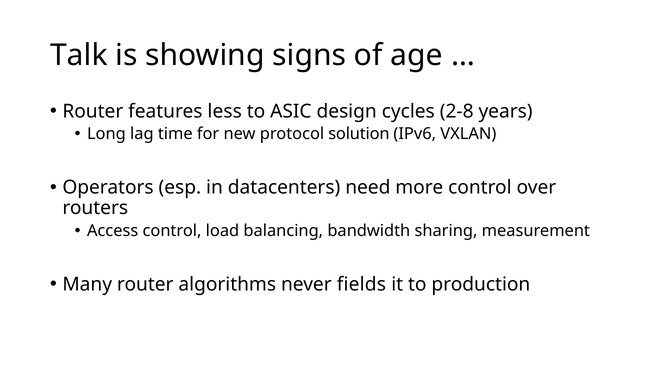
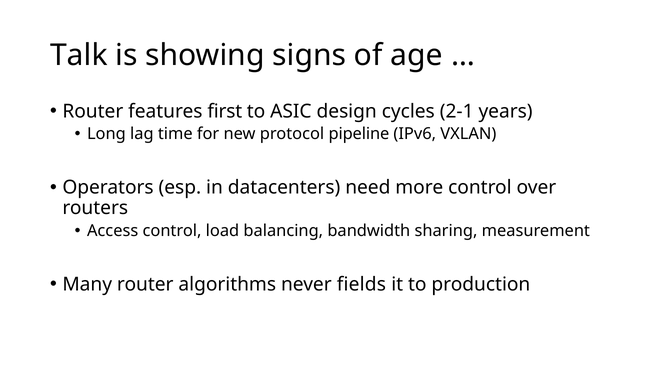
less: less -> first (225, 111)
2-8: 2-8 -> 2-1 (457, 111)
solution: solution -> pipeline (359, 134)
